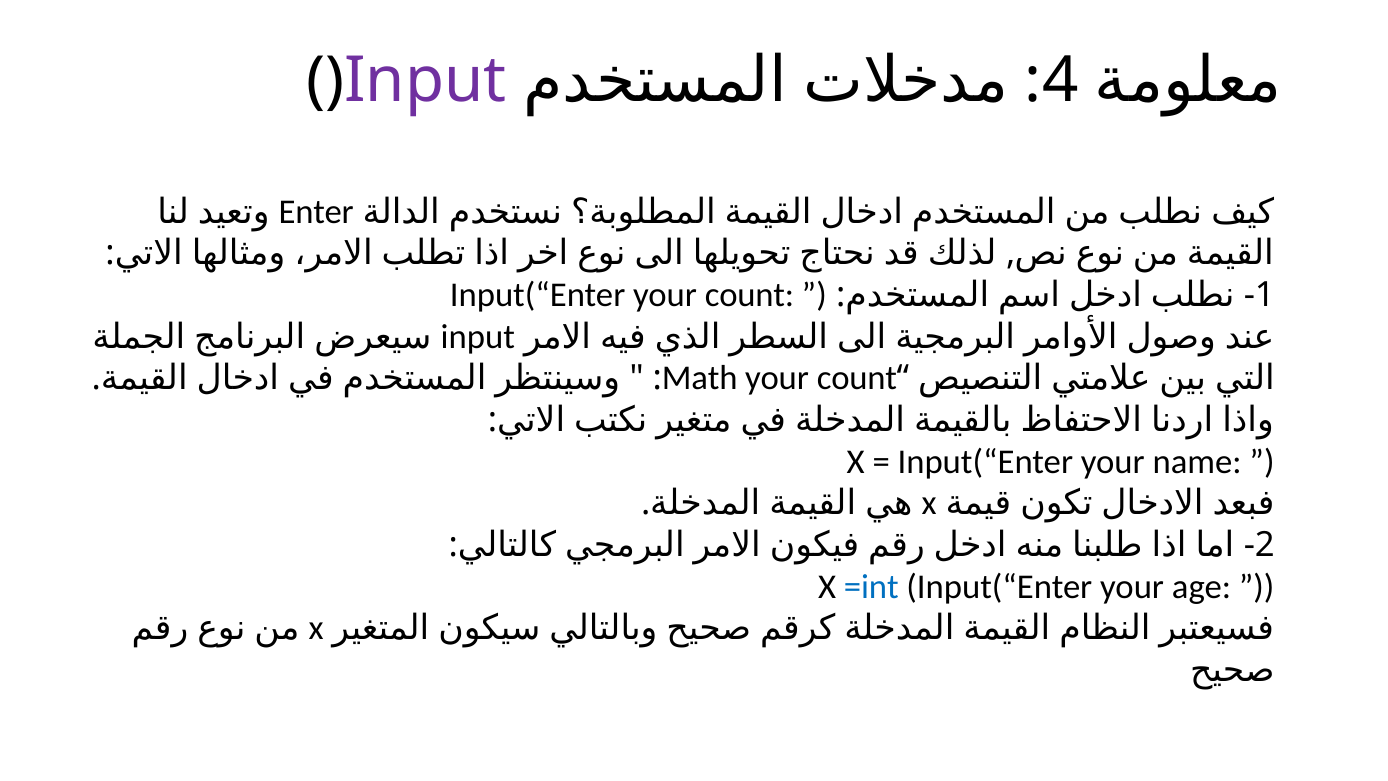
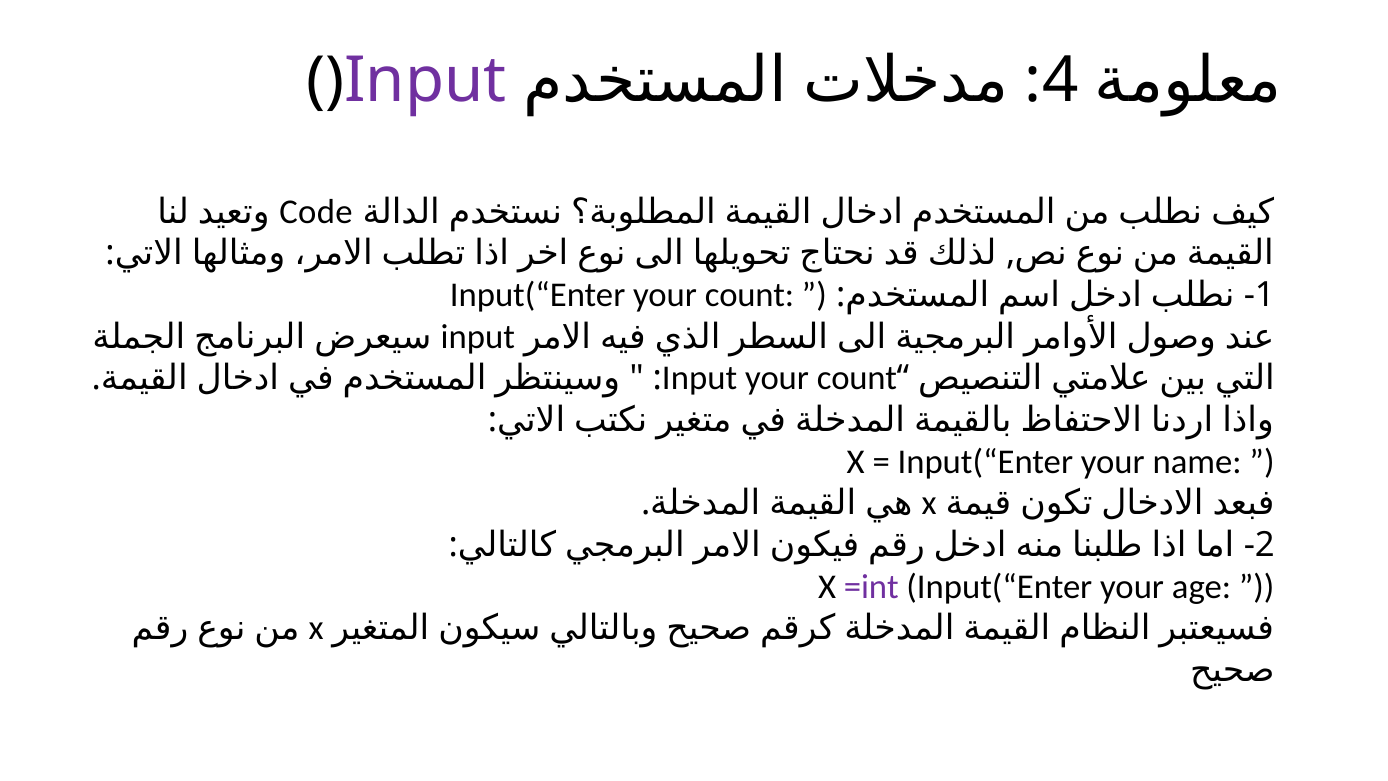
Enter: Enter -> Code (316, 212)
Math: Math -> Input (700, 378)
=int colour: blue -> purple (871, 586)
